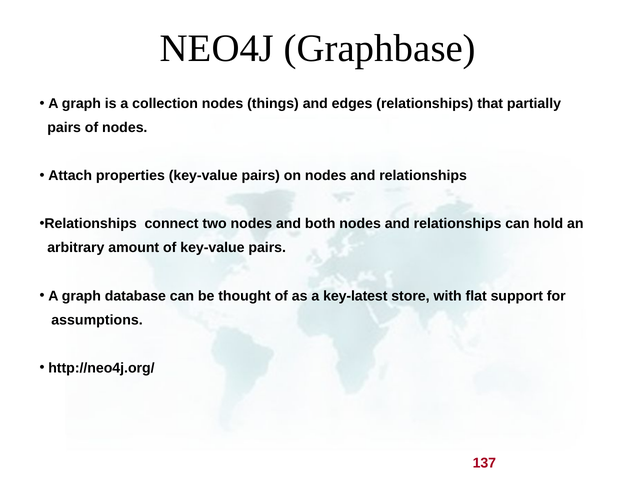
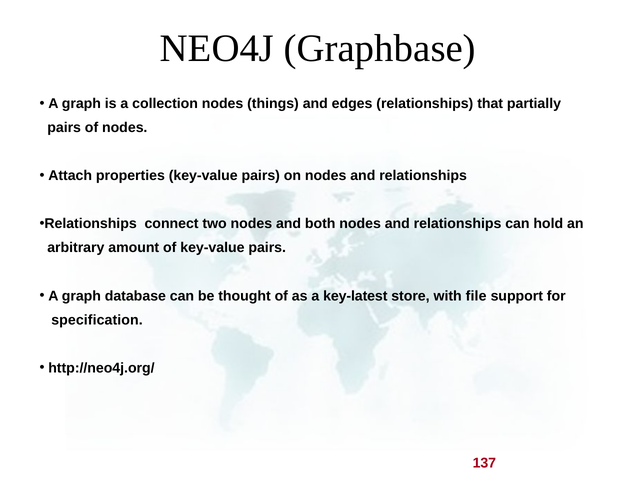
flat: flat -> file (476, 296)
assumptions: assumptions -> specification (97, 320)
